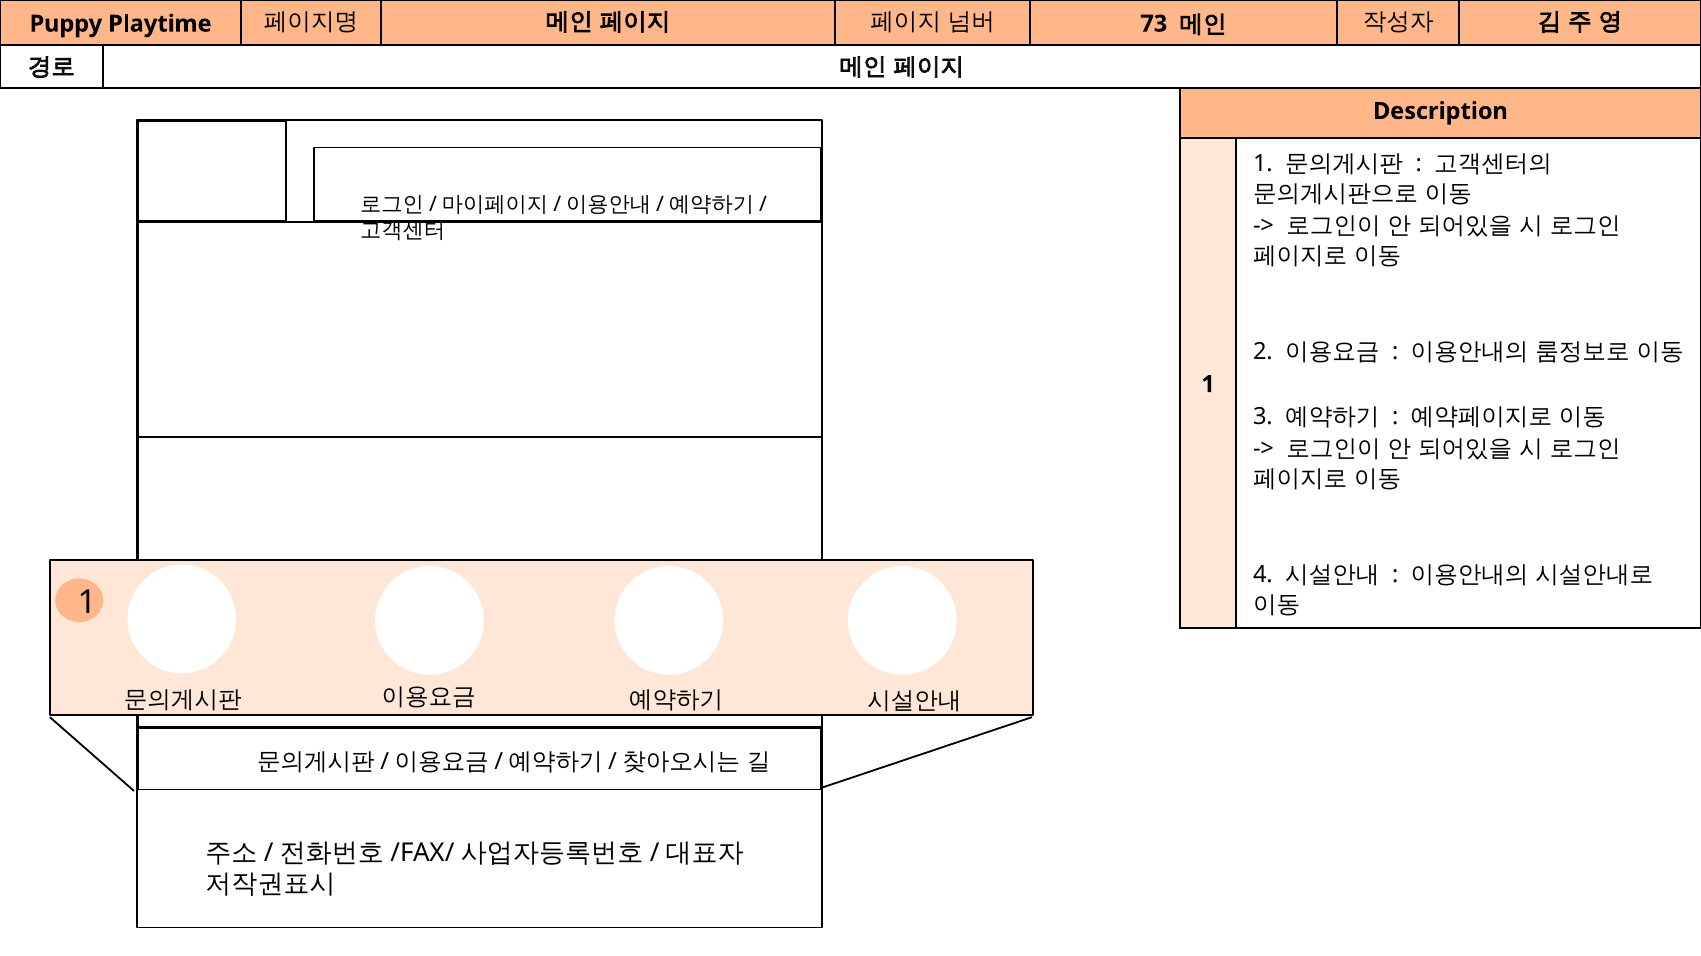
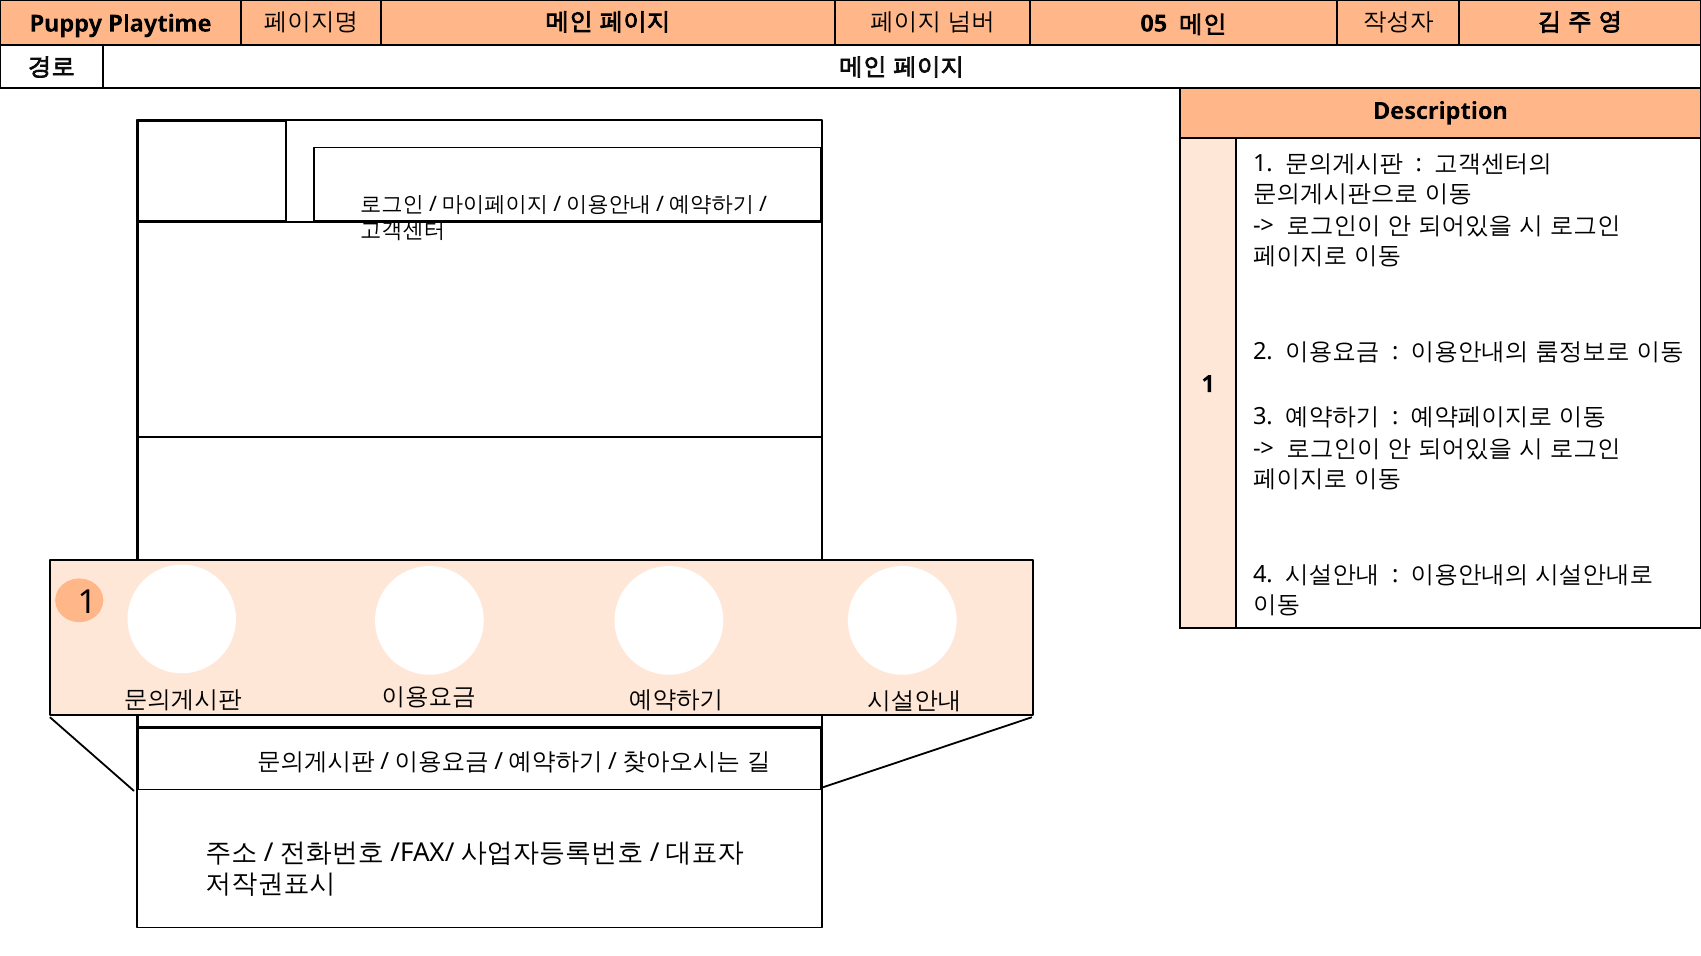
73: 73 -> 05 (1154, 24)
